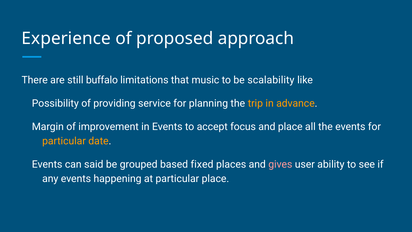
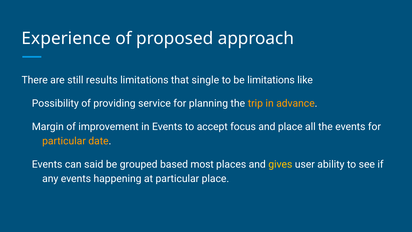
buffalo: buffalo -> results (102, 80)
music: music -> single (205, 80)
be scalability: scalability -> limitations (271, 80)
fixed: fixed -> most (202, 164)
gives colour: pink -> yellow (280, 164)
